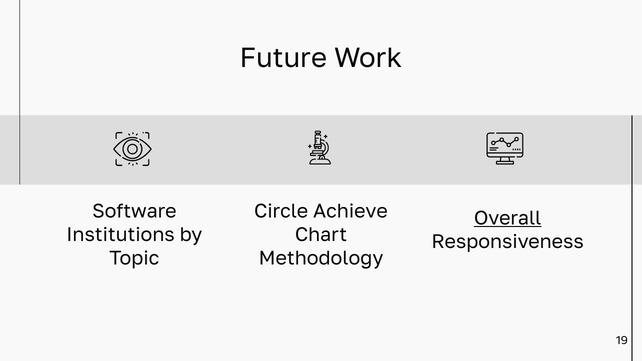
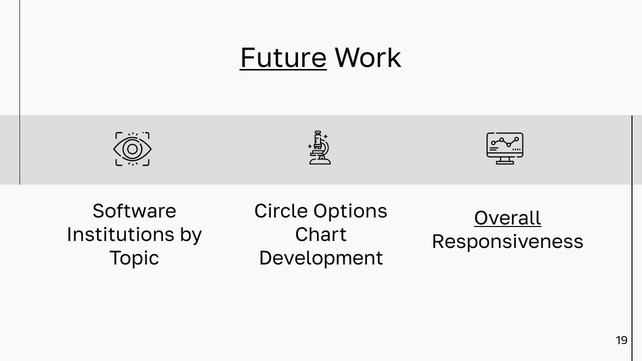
Future underline: none -> present (283, 58)
Achieve: Achieve -> Options (350, 211)
Methodology: Methodology -> Development (321, 258)
